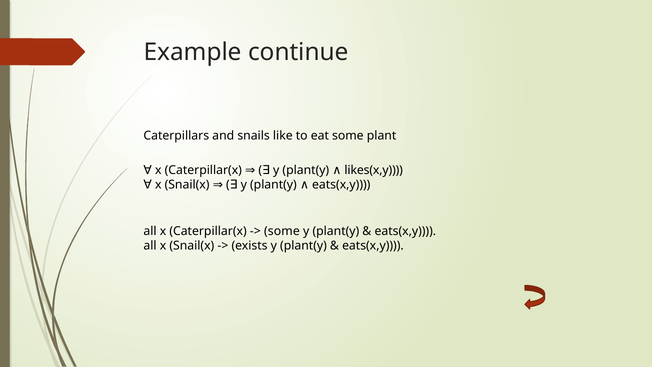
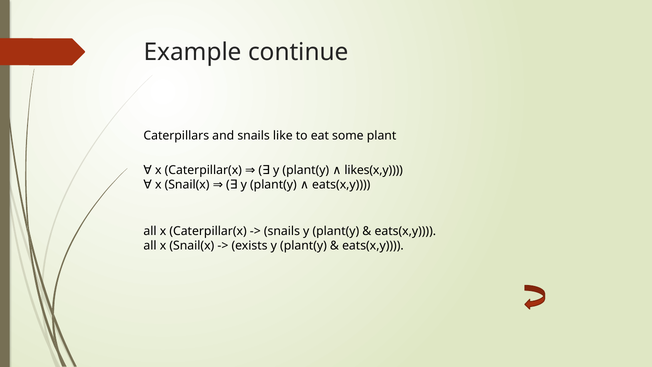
some: some -> snails (282, 231)
